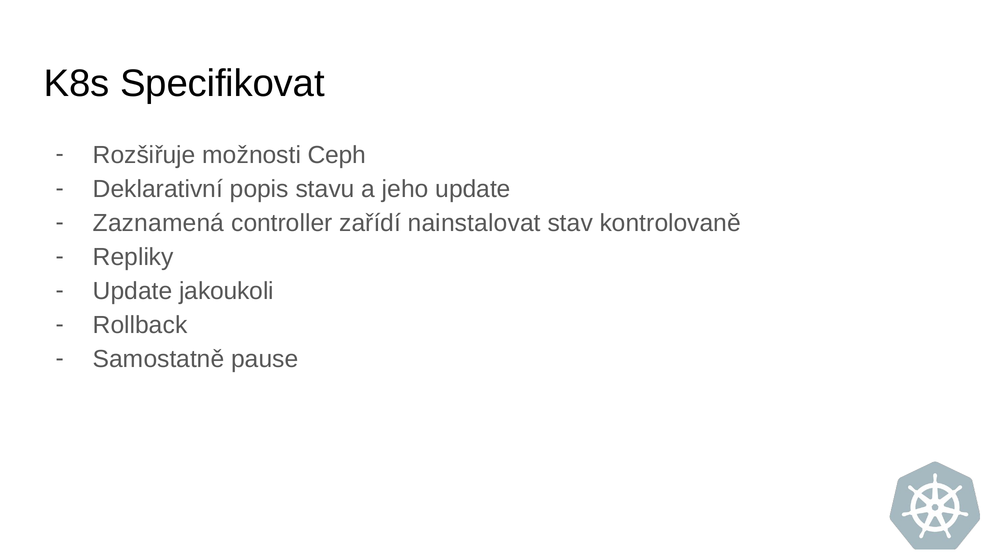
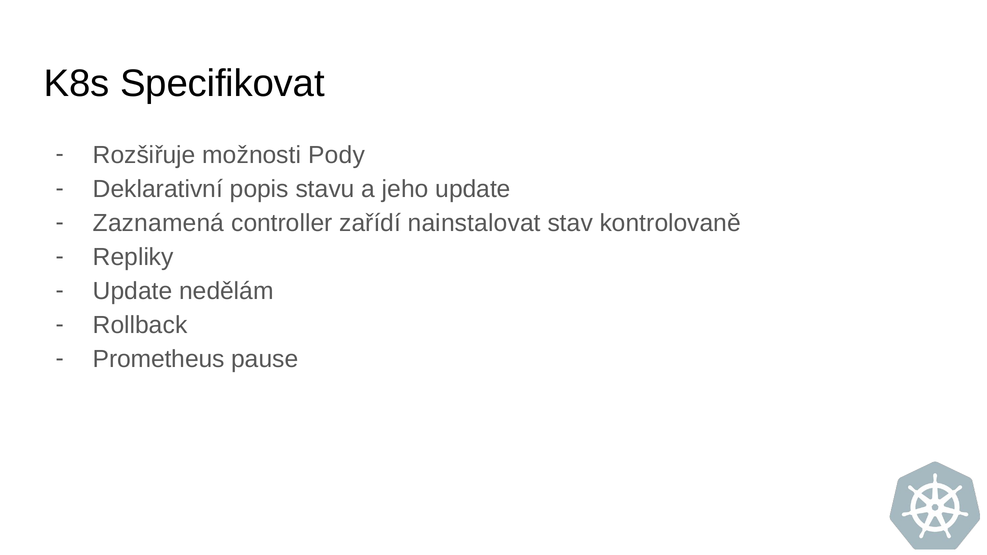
Ceph: Ceph -> Pody (337, 155)
jakoukoli: jakoukoli -> nedělám (226, 291)
Samostatně: Samostatně -> Prometheus (159, 359)
